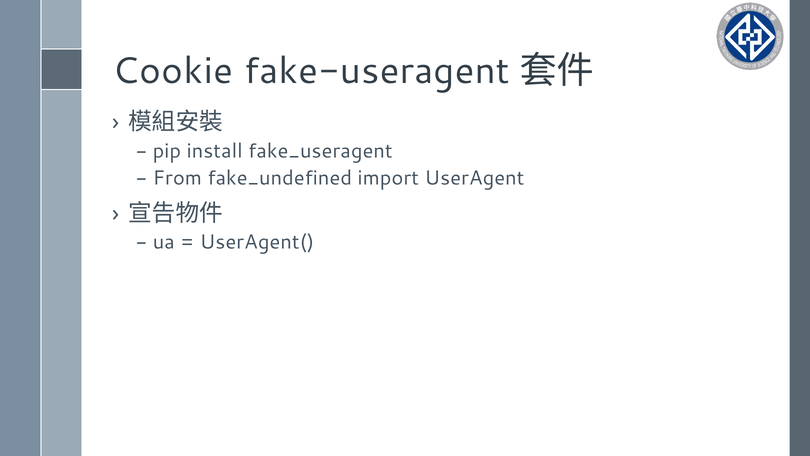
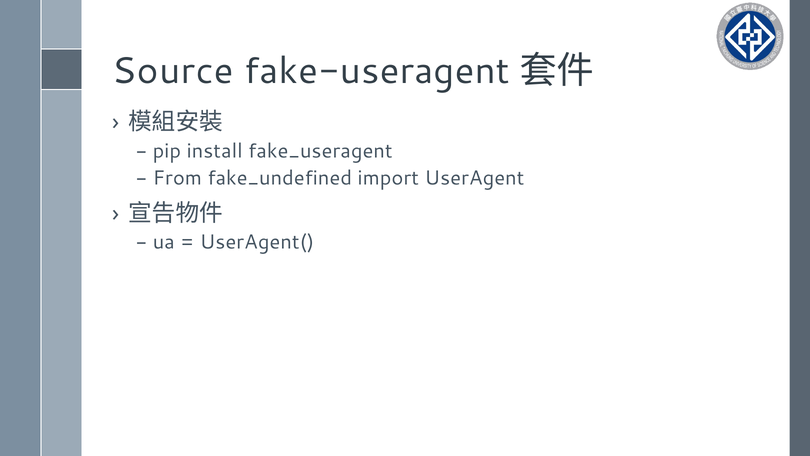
Cookie: Cookie -> Source (173, 71)
